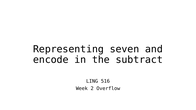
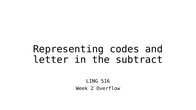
seven: seven -> codes (124, 49)
encode: encode -> letter (51, 60)
